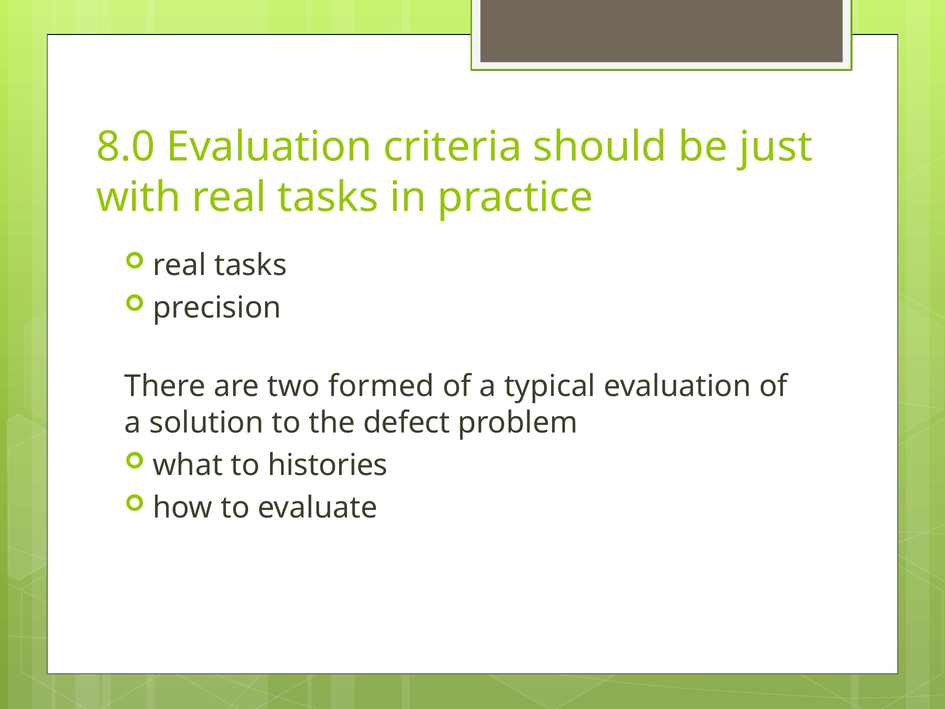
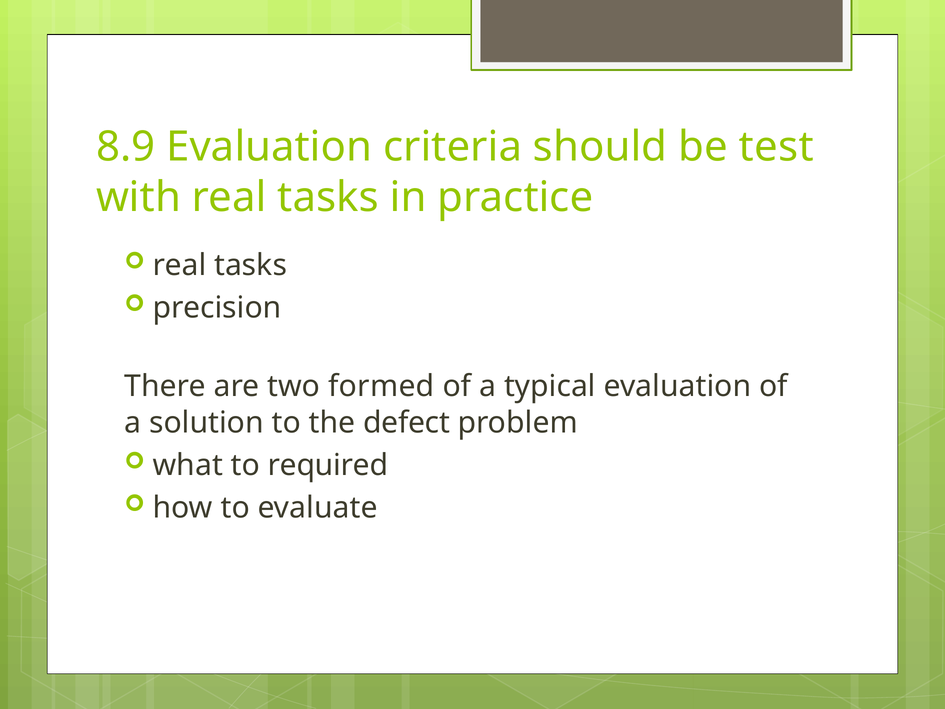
8.0: 8.0 -> 8.9 (126, 147)
just: just -> test (776, 147)
histories: histories -> required (328, 465)
